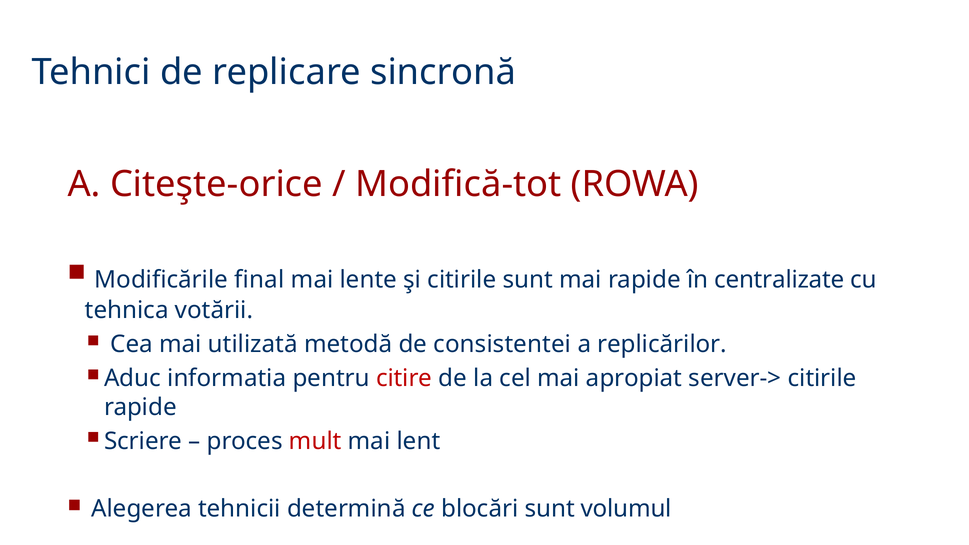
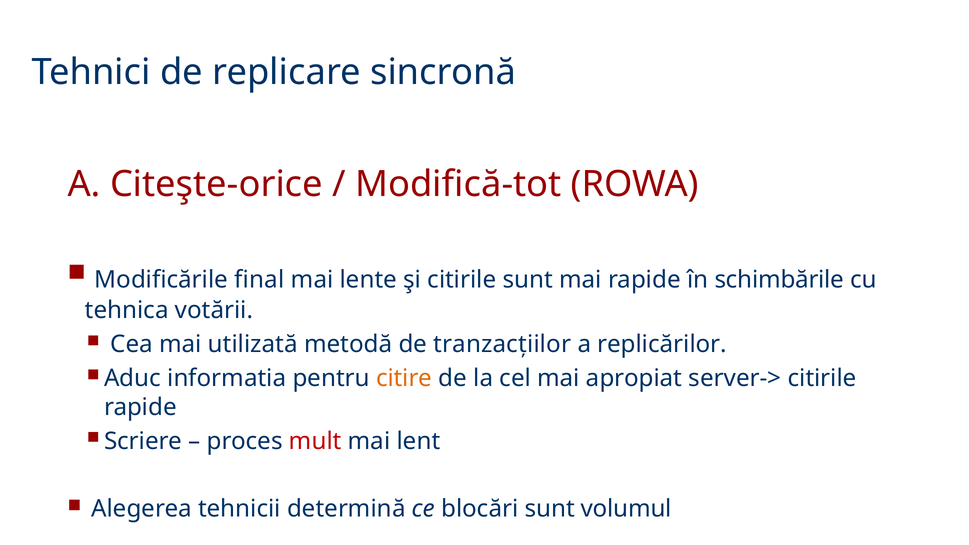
centralizate: centralizate -> schimbările (779, 280)
consistentei: consistentei -> tranzacțiilor (502, 344)
citire colour: red -> orange (404, 378)
